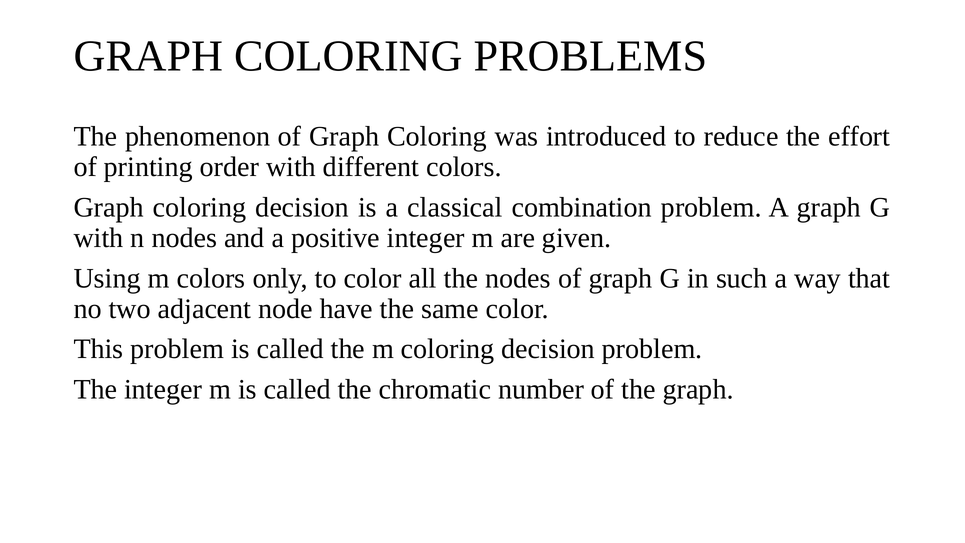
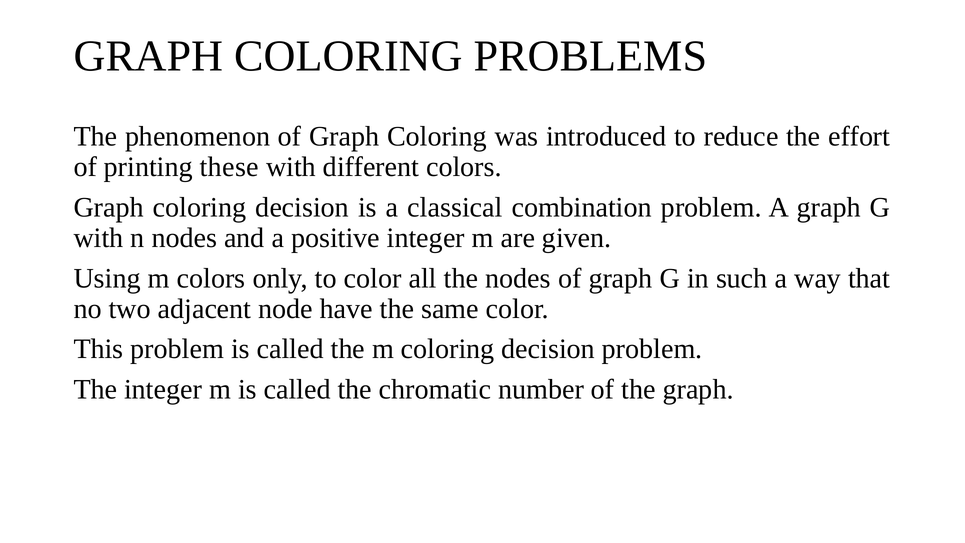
order: order -> these (229, 167)
